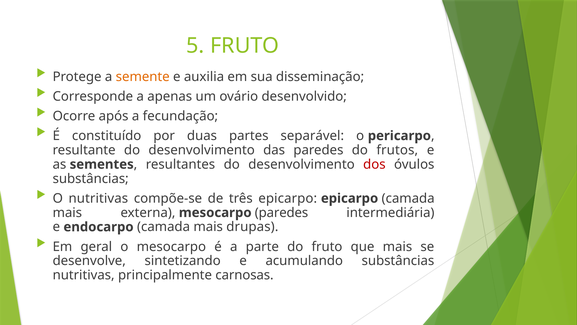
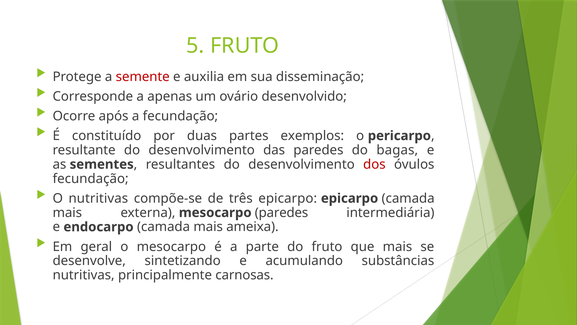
semente colour: orange -> red (143, 77)
separável: separável -> exemplos (312, 136)
frutos: frutos -> bagas (397, 150)
substâncias: substâncias -> fecundação (91, 178)
drupas: drupas -> ameixa (252, 227)
